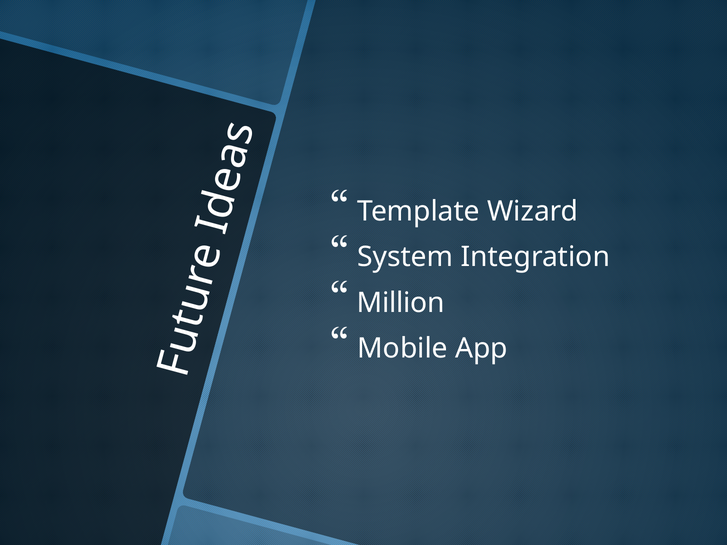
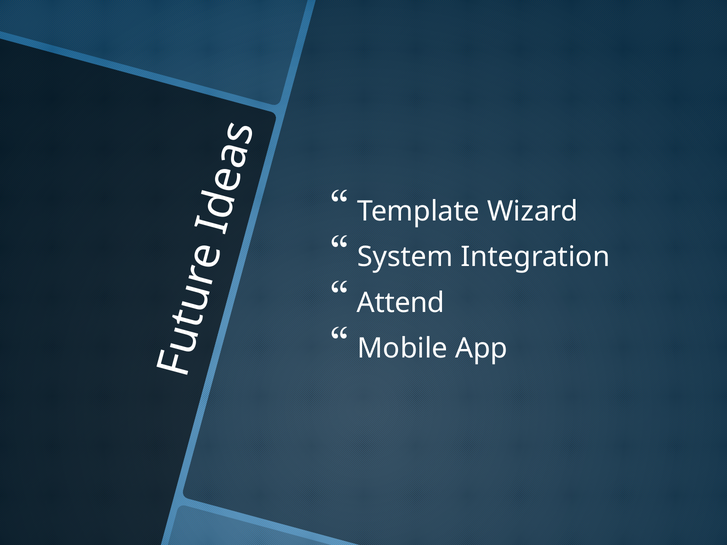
Million: Million -> Attend (401, 303)
